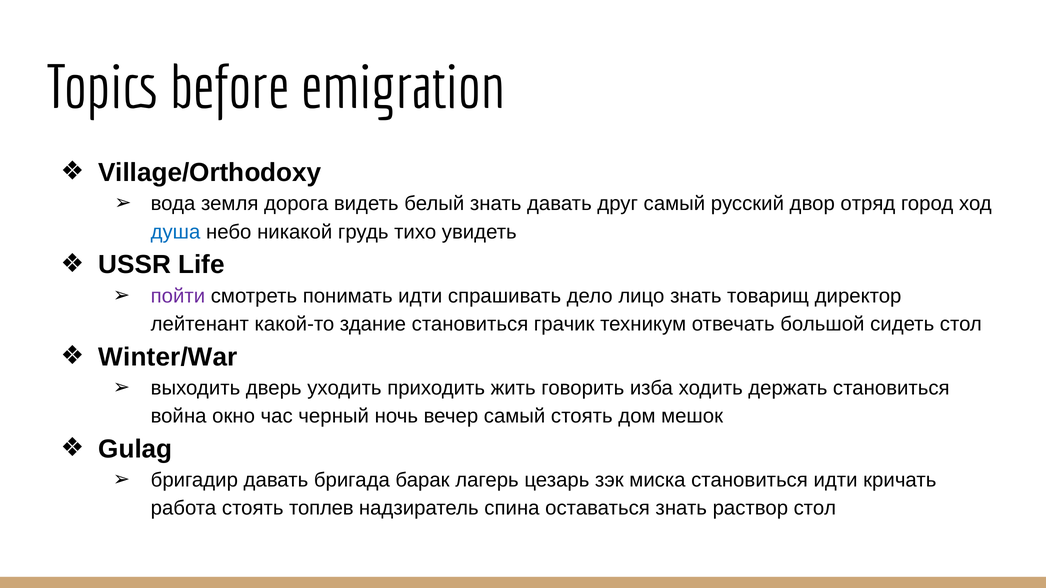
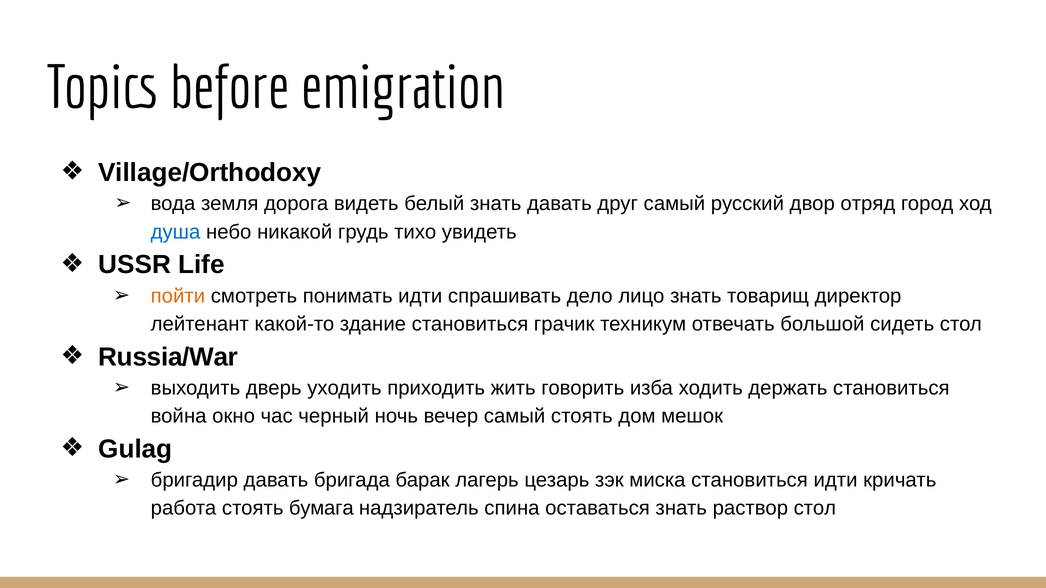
пойти colour: purple -> orange (178, 296)
Winter/War: Winter/War -> Russia/War (168, 357)
топлев: топлев -> бумага (321, 508)
